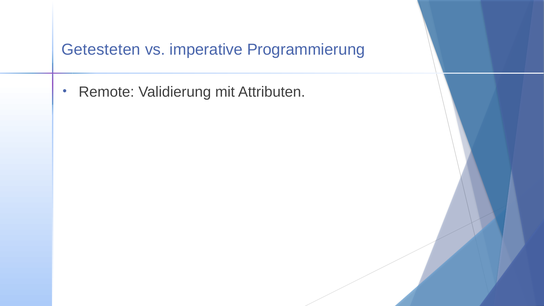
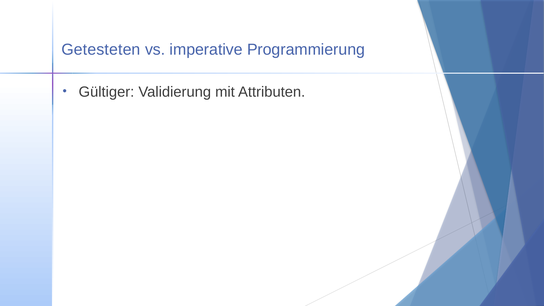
Remote: Remote -> Gültiger (106, 92)
